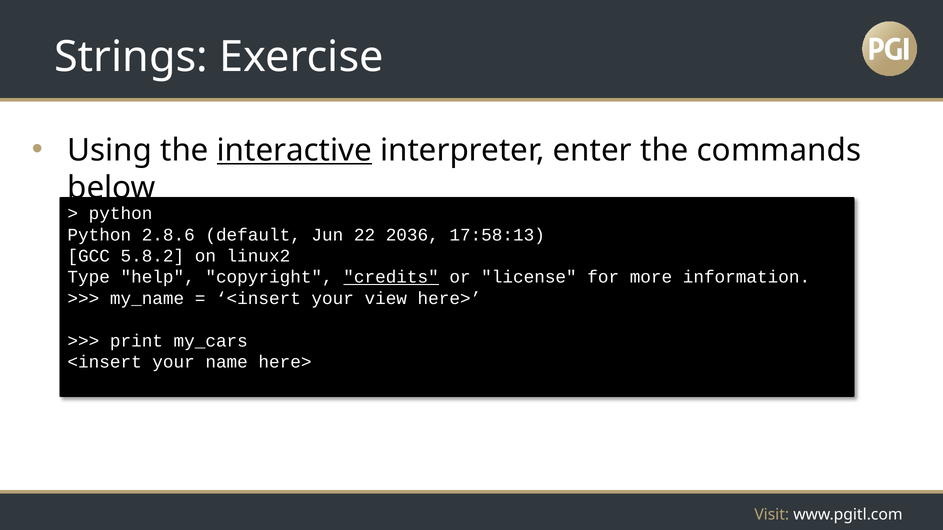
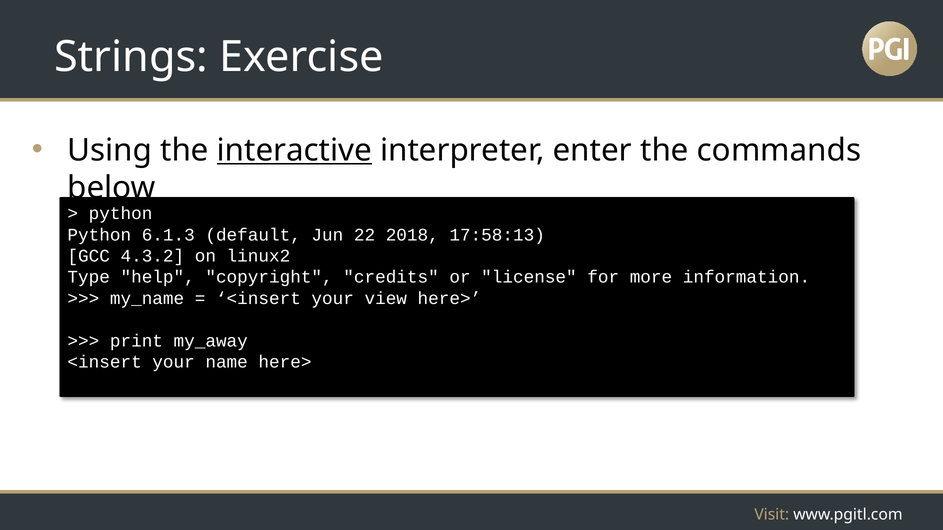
2.8.6: 2.8.6 -> 6.1.3 (168, 235)
2036: 2036 -> 2018 (412, 235)
5.8.2: 5.8.2 -> 4.3.2 (152, 256)
credits underline: present -> none (391, 277)
my_cars: my_cars -> my_away (211, 341)
